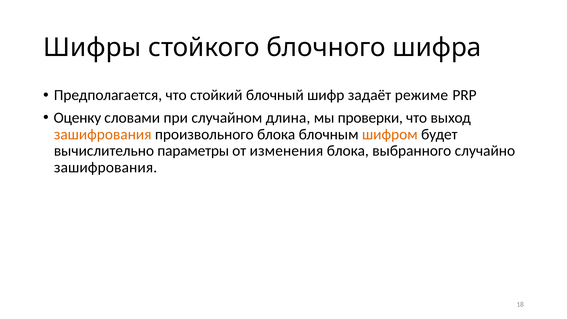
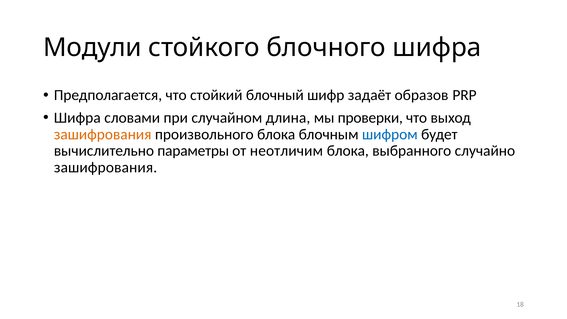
Шифры: Шифры -> Модули (92, 48)
режиме: режиме -> образов (422, 95)
Оценку: Оценку -> Шифра (77, 118)
шифром colour: orange -> blue (390, 134)
изменения: изменения -> неотличим (286, 151)
